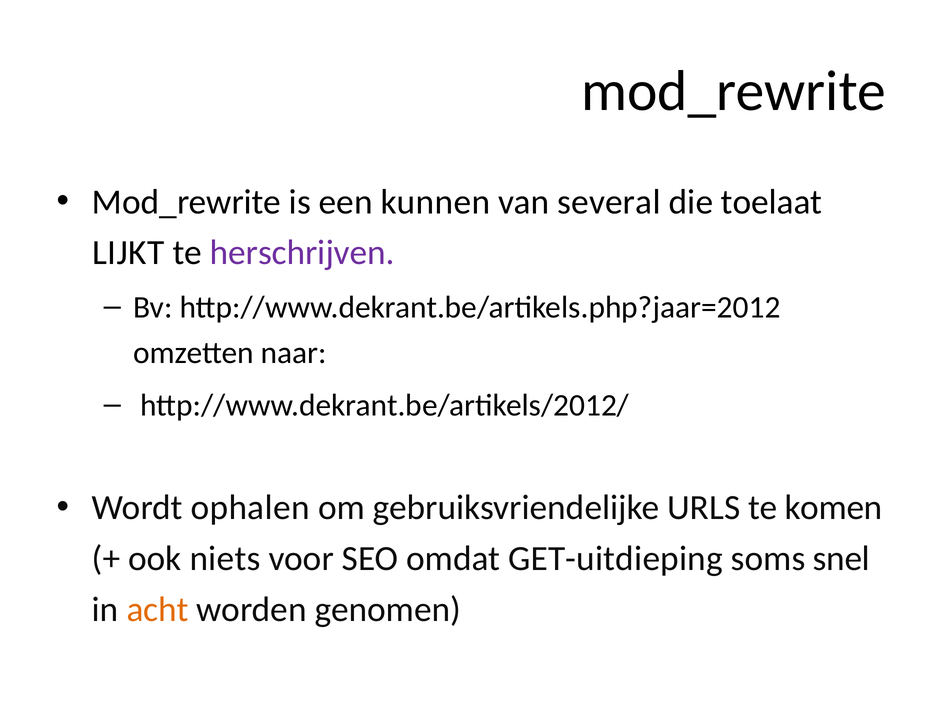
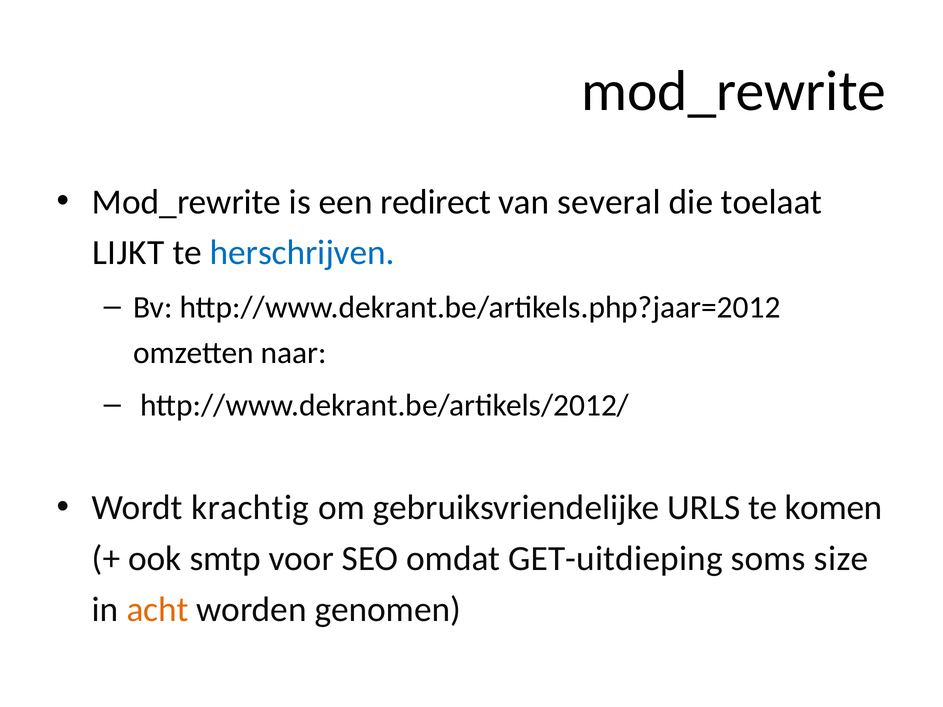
kunnen: kunnen -> redirect (436, 202)
herschrijven colour: purple -> blue (302, 253)
ophalen: ophalen -> krachtig (250, 508)
niets: niets -> smtp (225, 559)
snel: snel -> size (841, 559)
